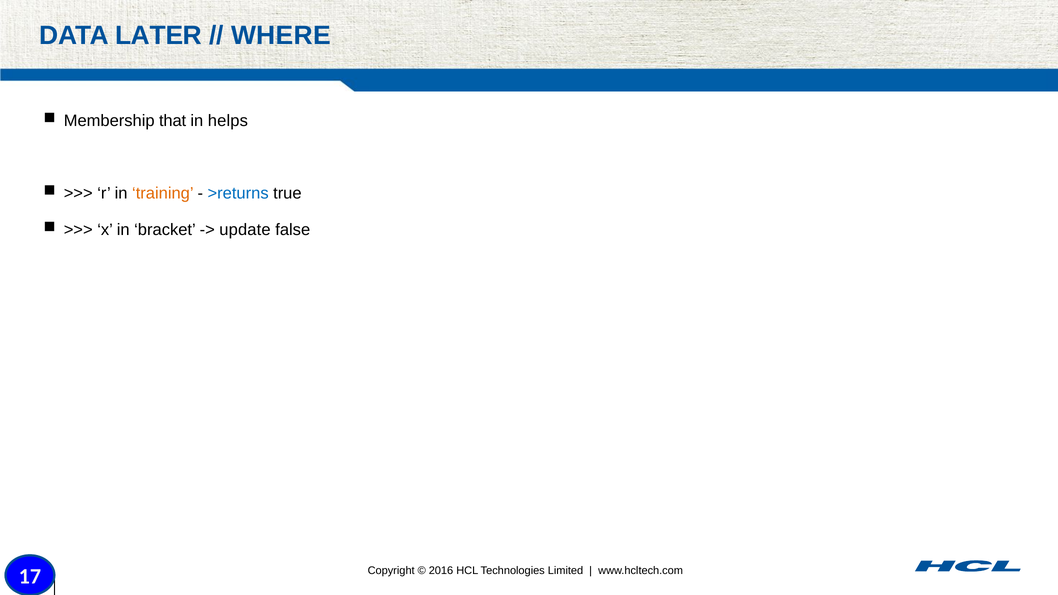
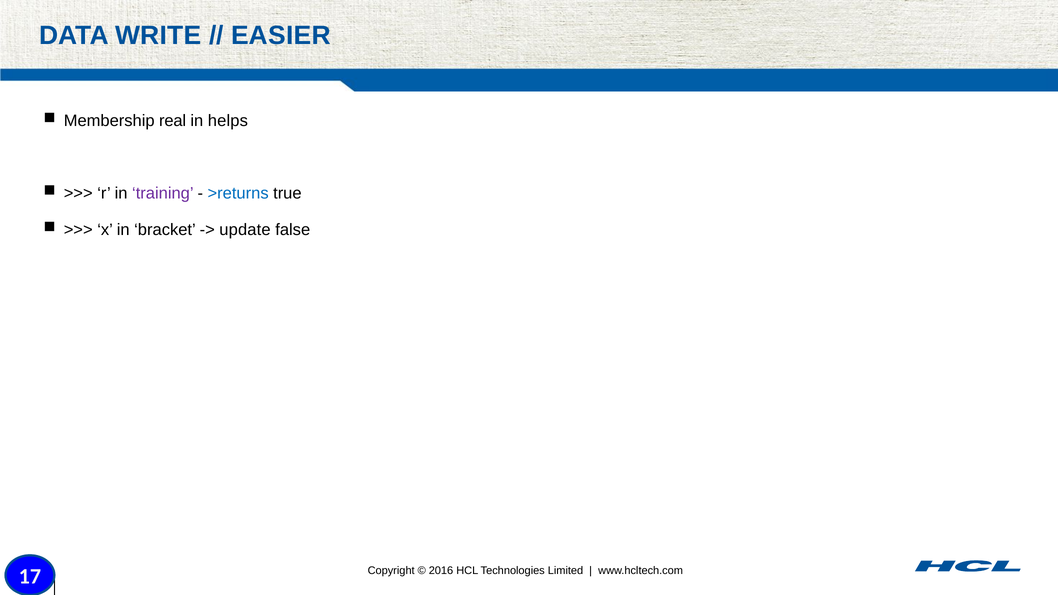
LATER: LATER -> WRITE (158, 36)
WHERE: WHERE -> EASIER (281, 36)
that: that -> real (173, 121)
training colour: orange -> purple (163, 194)
